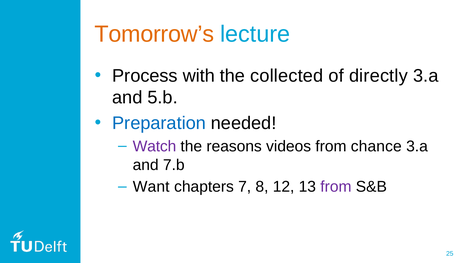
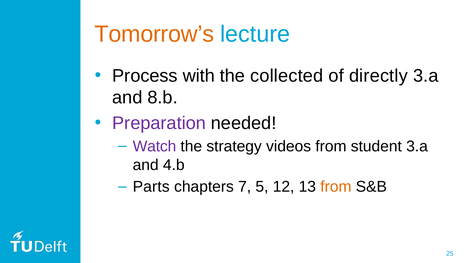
5.b: 5.b -> 8.b (163, 98)
Preparation colour: blue -> purple (159, 123)
reasons: reasons -> strategy (234, 146)
chance: chance -> student (376, 146)
7.b: 7.b -> 4.b (174, 165)
Want: Want -> Parts (151, 187)
8: 8 -> 5 (262, 187)
from colour: purple -> orange (336, 187)
